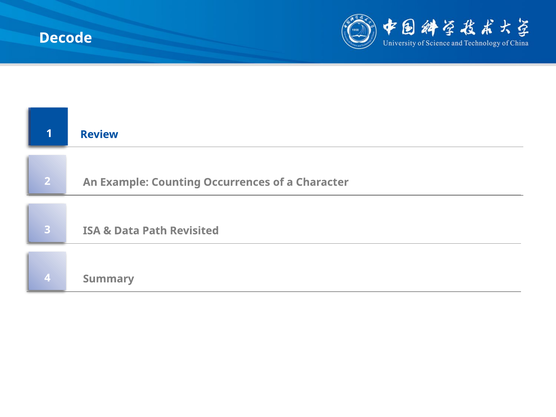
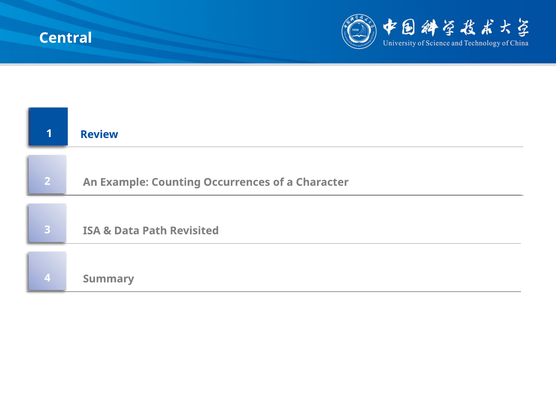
Decode: Decode -> Central (66, 38)
